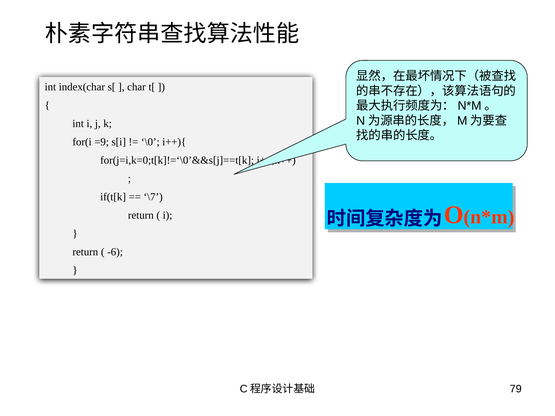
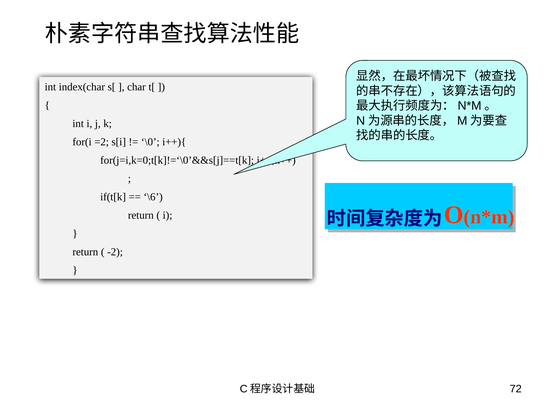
=9: =9 -> =2 (102, 142)
\7: \7 -> \6 (153, 197)
-6: -6 -> -2 (115, 252)
79: 79 -> 72 (516, 389)
